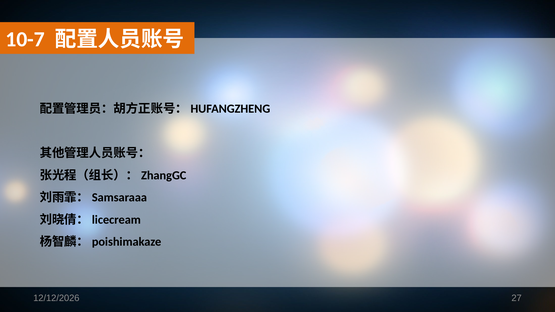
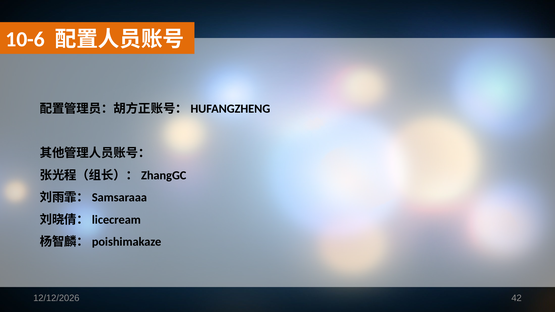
10-7: 10-7 -> 10-6 (25, 39)
27: 27 -> 42 (517, 298)
